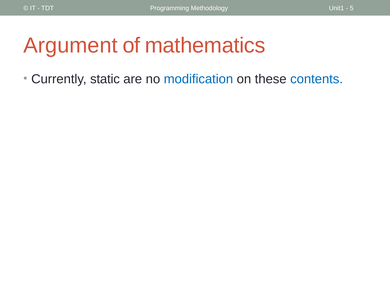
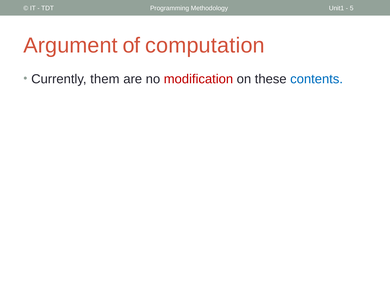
mathematics: mathematics -> computation (205, 45)
static: static -> them (105, 79)
modification colour: blue -> red (198, 79)
